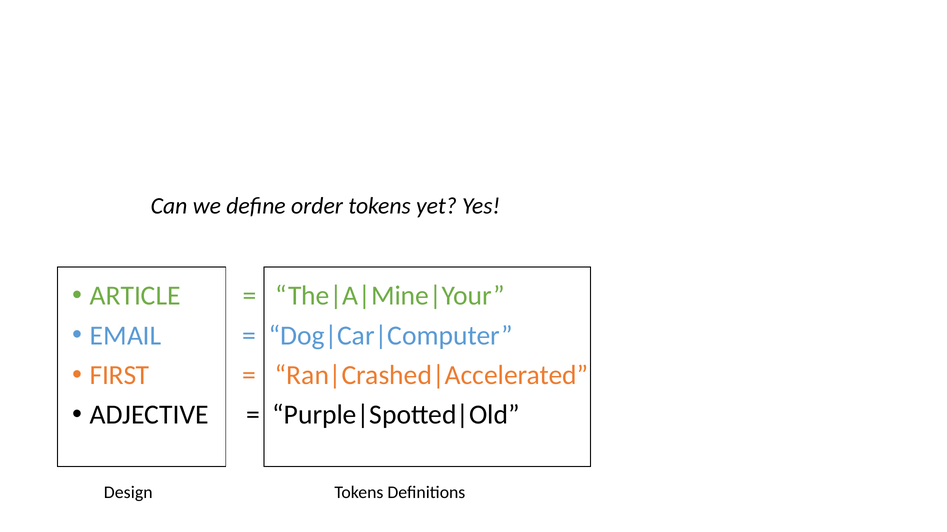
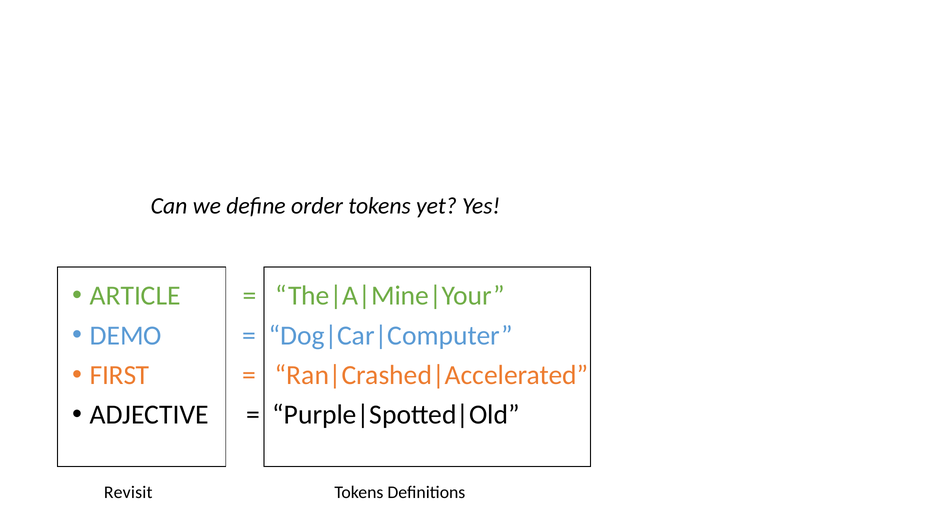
EMAIL: EMAIL -> DEMO (126, 336)
Design: Design -> Revisit (128, 493)
